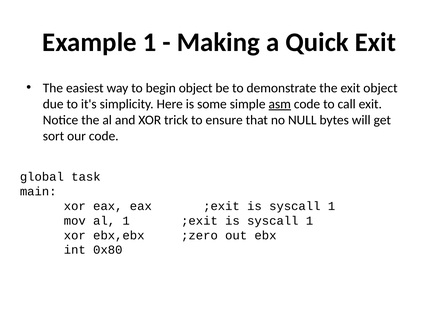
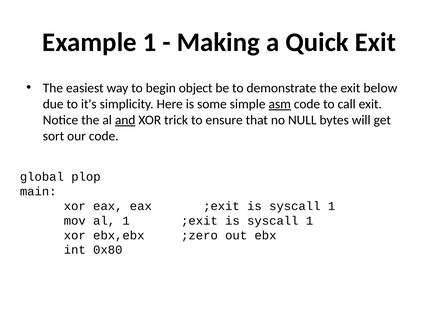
exit object: object -> below (380, 88)
and underline: none -> present (125, 120)
task: task -> plop (86, 177)
